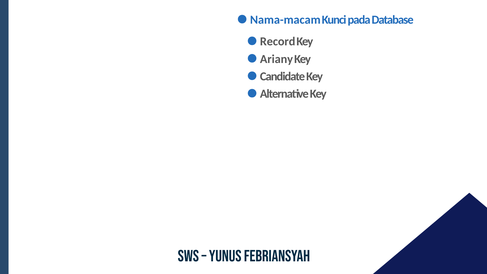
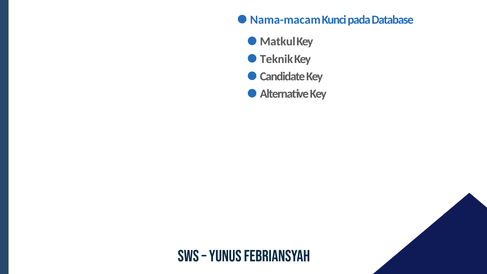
Record: Record -> Matkul (278, 42)
Ariany: Ariany -> Teknik (277, 59)
